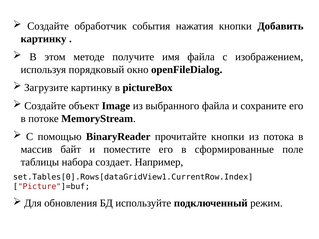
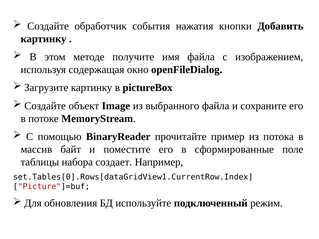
порядковый: порядковый -> содержащая (96, 70)
прочитайте кнопки: кнопки -> пример (228, 137)
